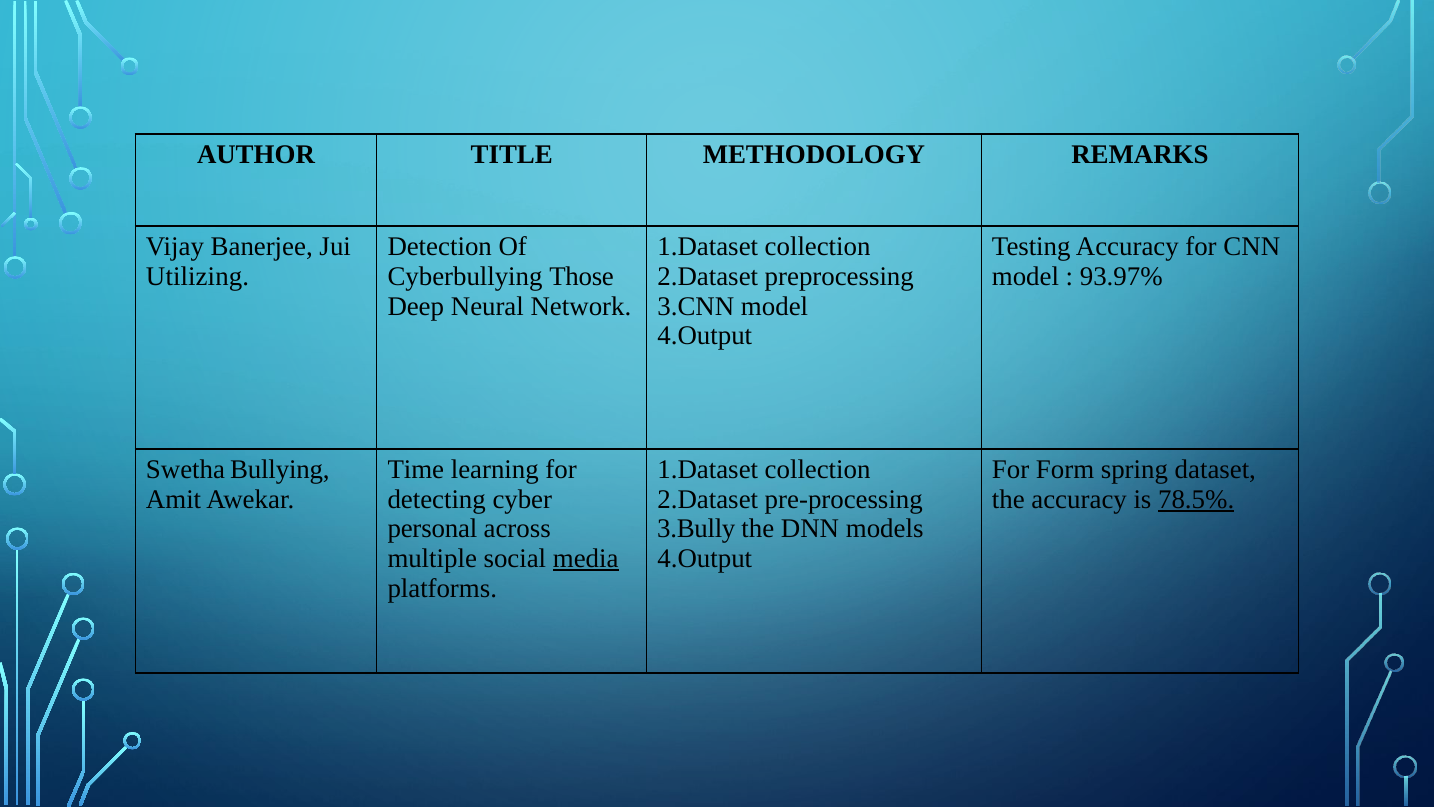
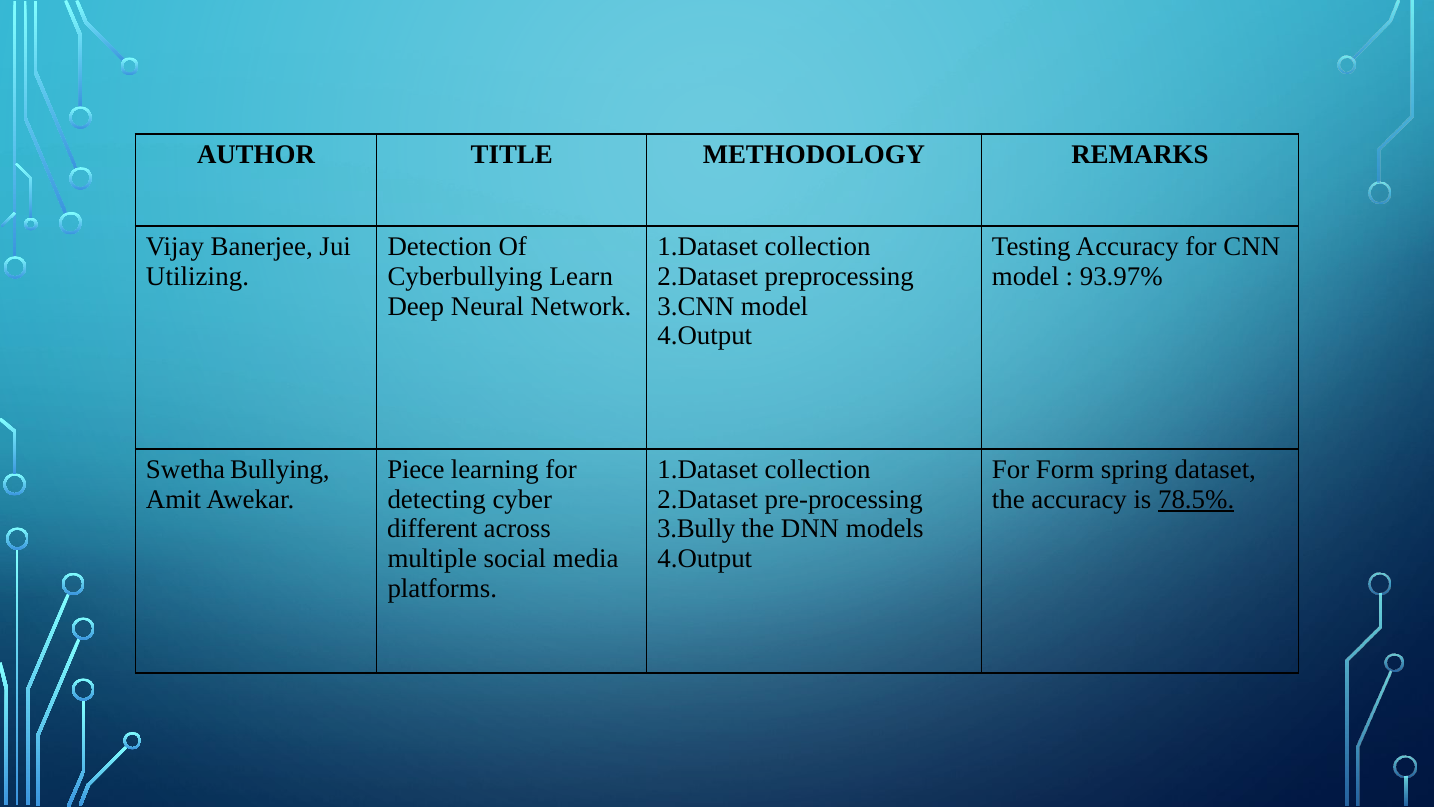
Those: Those -> Learn (581, 276)
Time: Time -> Piece (416, 469)
personal: personal -> different (432, 529)
media underline: present -> none (586, 558)
